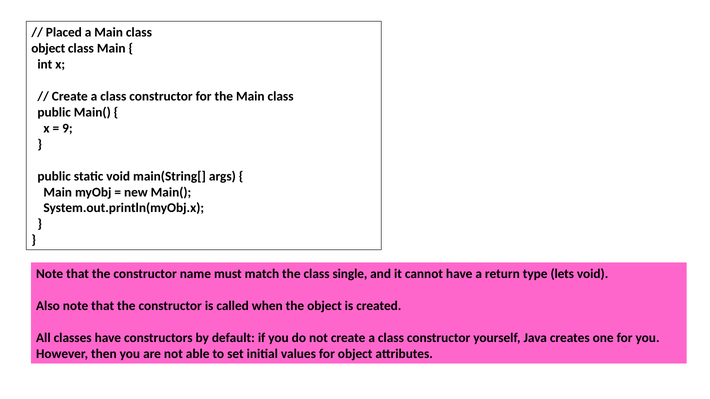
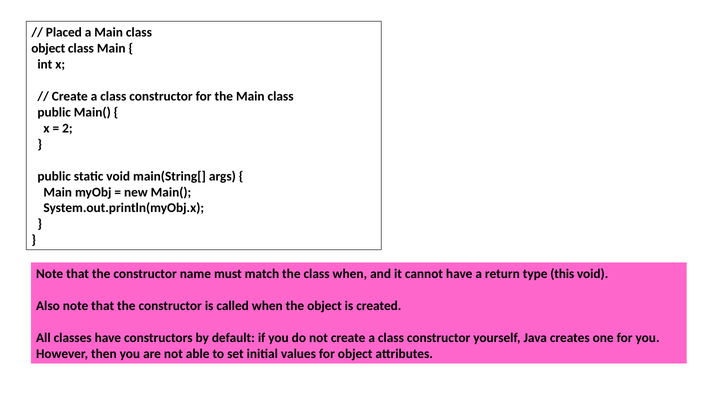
9: 9 -> 2 (67, 128)
class single: single -> when (350, 274)
lets: lets -> this (562, 274)
